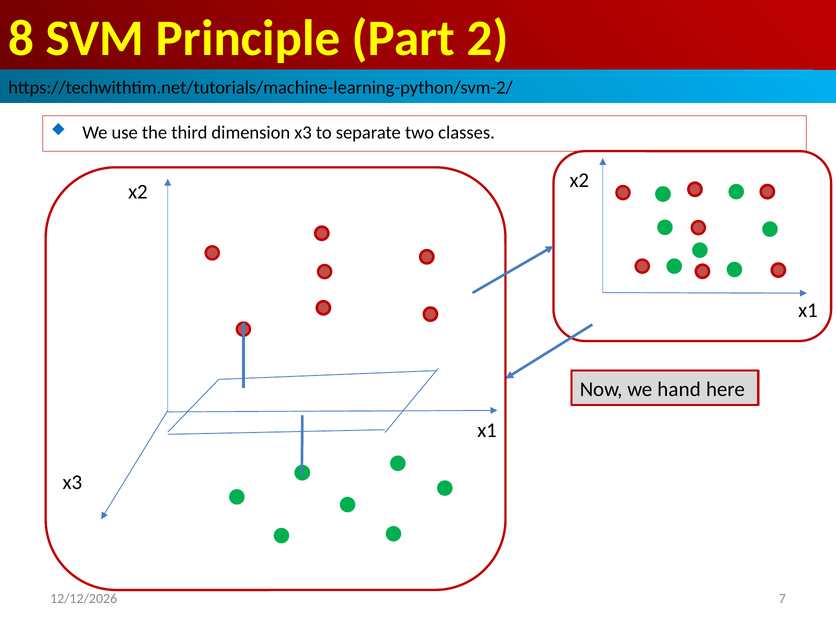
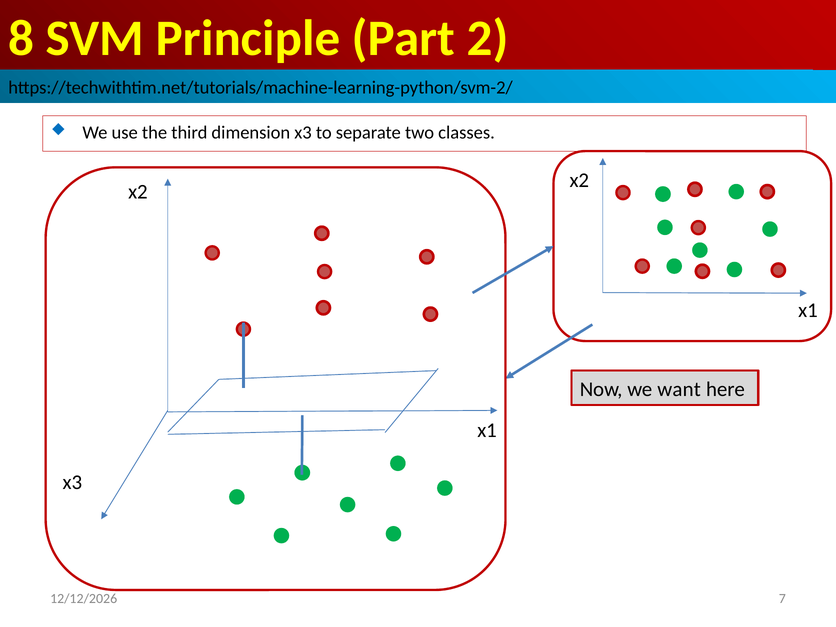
hand: hand -> want (679, 389)
